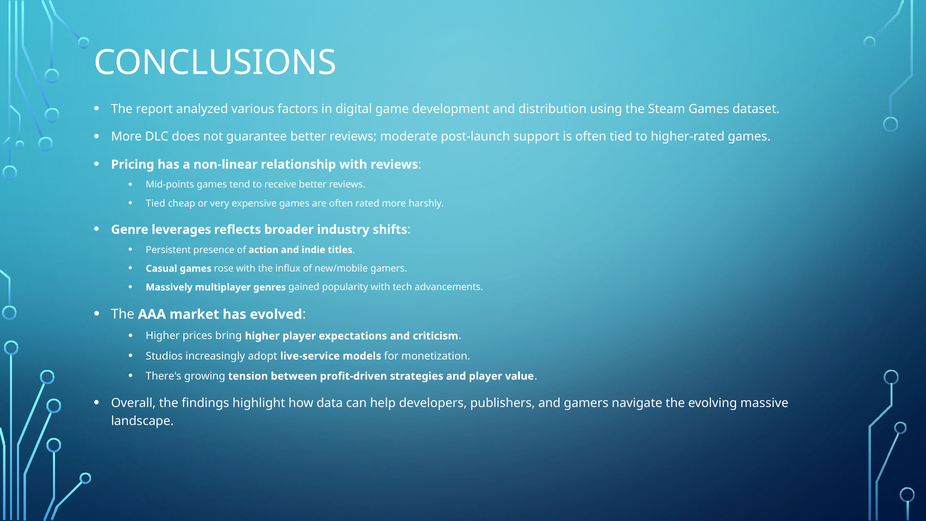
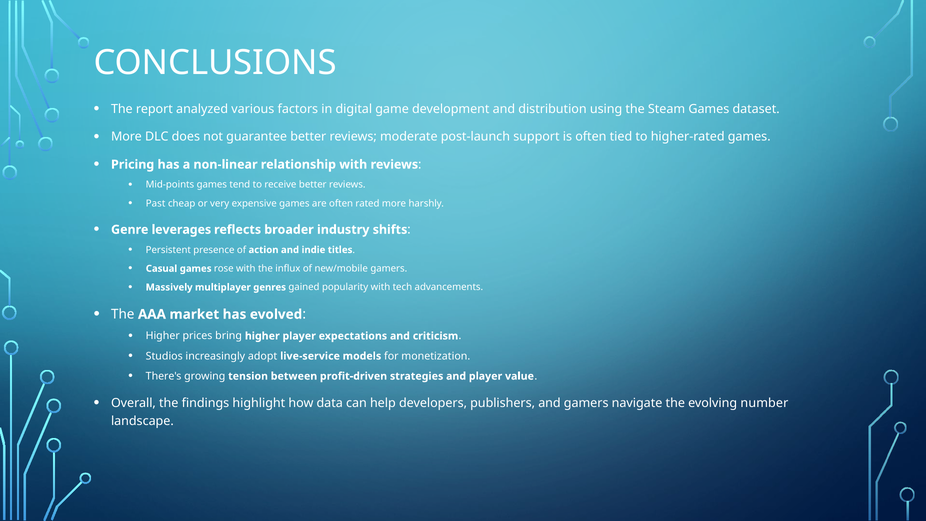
Tied: Tied -> Past (156, 203)
massive: massive -> number (764, 403)
